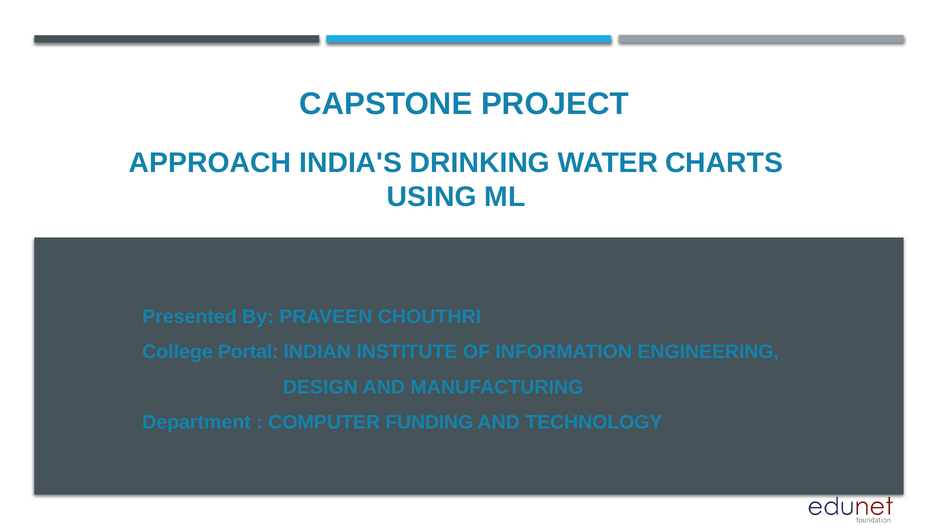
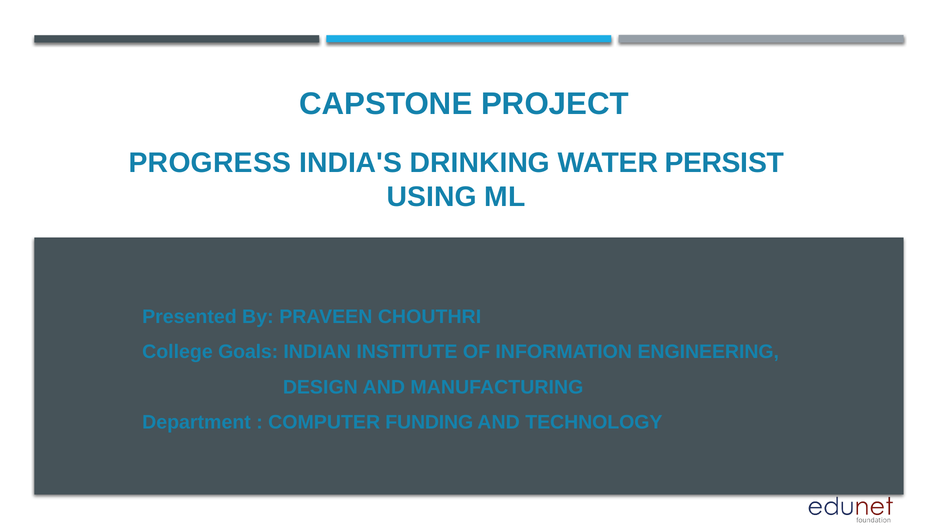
APPROACH: APPROACH -> PROGRESS (210, 163)
CHARTS: CHARTS -> PERSIST (724, 163)
Portal: Portal -> Goals (248, 352)
